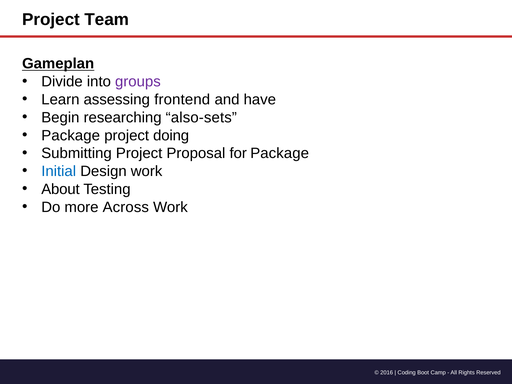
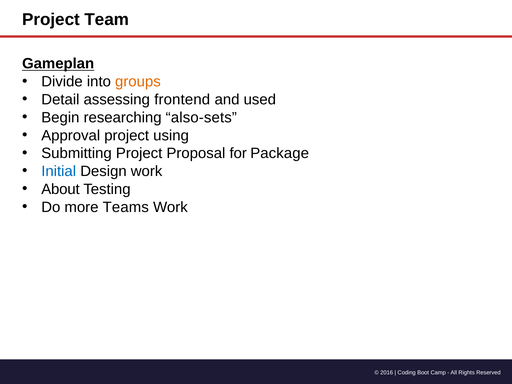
groups colour: purple -> orange (138, 82)
Learn: Learn -> Detail (60, 100)
have: have -> used (260, 100)
Package: Package -> Approval (71, 135)
doing: doing -> using (171, 135)
Across: Across -> Teams (126, 207)
